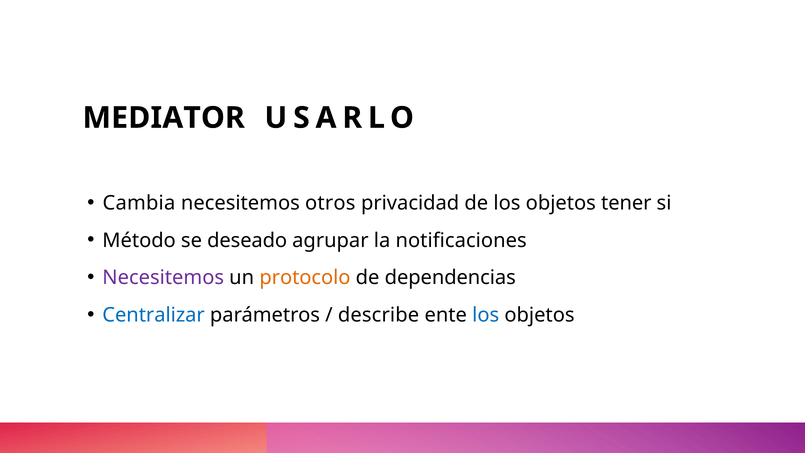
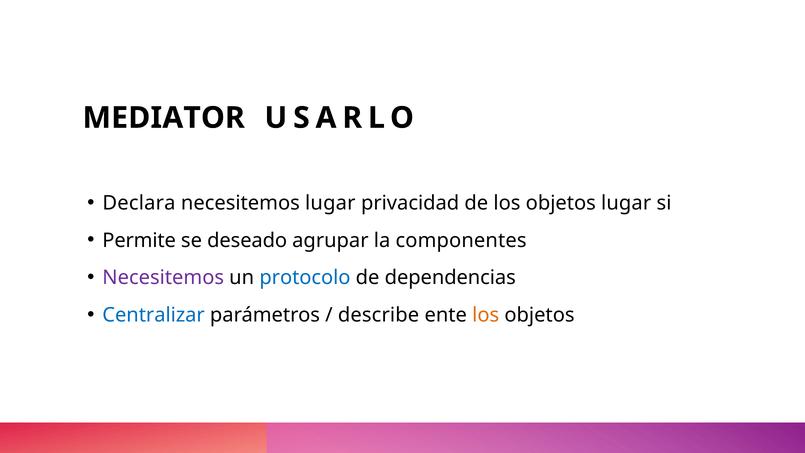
Cambia: Cambia -> Declara (139, 203)
necesitemos otros: otros -> lugar (330, 203)
objetos tener: tener -> lugar (626, 203)
Método: Método -> Permite (139, 240)
notificaciones: notificaciones -> componentes (461, 240)
protocolo colour: orange -> blue (305, 278)
los colour: blue -> orange (486, 315)
